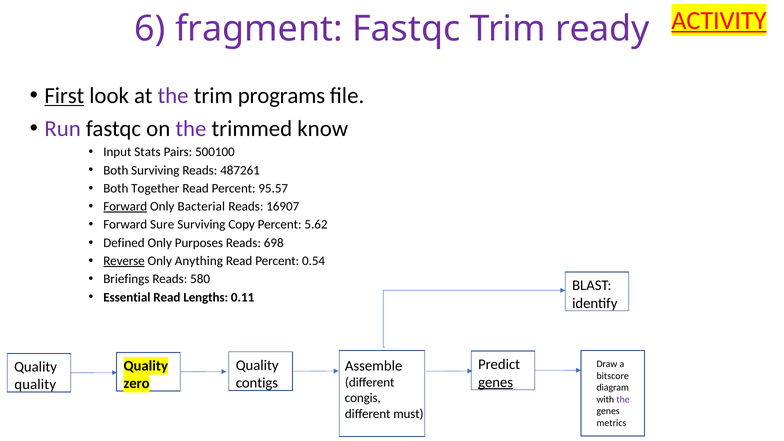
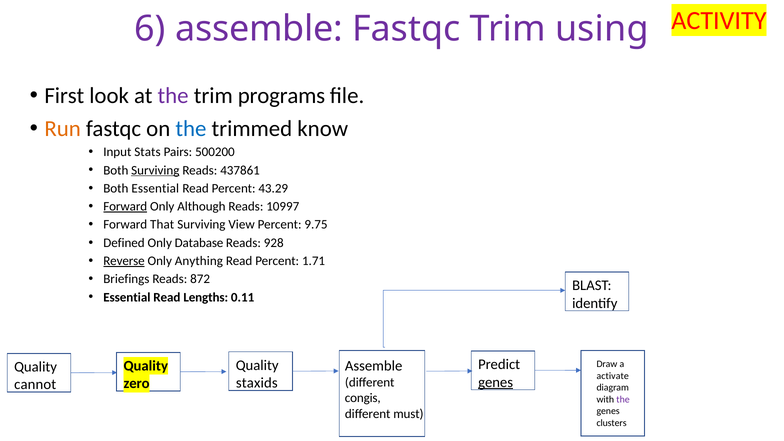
ACTIVITY underline: present -> none (719, 20)
6 fragment: fragment -> assemble (259, 29)
ready: ready -> using (602, 29)
First underline: present -> none (64, 96)
Run colour: purple -> orange (63, 129)
the colour: purple -> blue (191, 129)
500100: 500100 -> 500200 (215, 152)
Surviving underline: none -> present (155, 170)
487261: 487261 -> 437861 (240, 170)
Both Together: Together -> Essential (155, 188)
95.57: 95.57 -> 43.29 (273, 188)
Bacterial: Bacterial -> Although (201, 206)
16907: 16907 -> 10997 (283, 206)
Sure: Sure -> That (162, 225)
Copy: Copy -> View (242, 225)
5.62: 5.62 -> 9.75 (316, 225)
Purposes: Purposes -> Database (199, 243)
698: 698 -> 928 (274, 243)
0.54: 0.54 -> 1.71 (314, 261)
580: 580 -> 872 (200, 279)
bitscore: bitscore -> activate (613, 376)
contigs: contigs -> staxids (257, 383)
quality: quality -> cannot (35, 384)
metrics: metrics -> clusters (612, 423)
